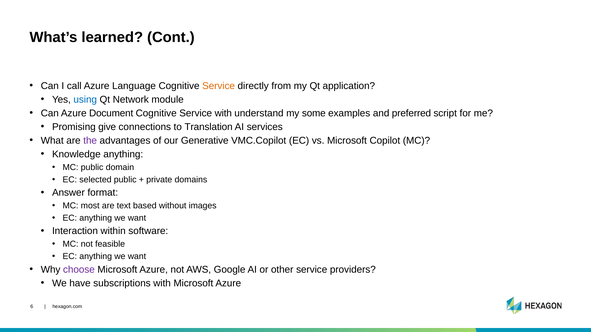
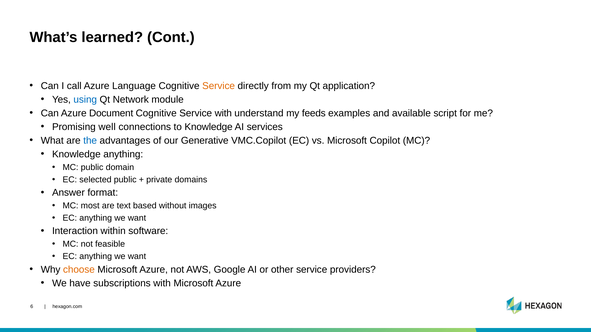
some: some -> feeds (314, 113)
preferred: preferred -> available (411, 113)
give: give -> well (107, 127)
to Translation: Translation -> Knowledge (209, 127)
the colour: purple -> blue (90, 141)
choose colour: purple -> orange (79, 270)
